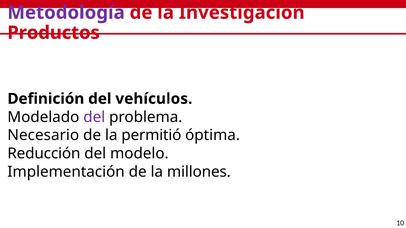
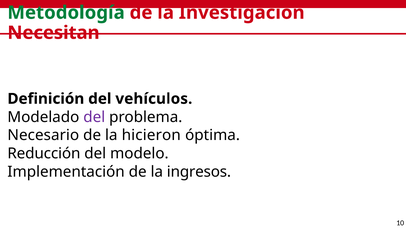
Metodología colour: purple -> green (66, 13)
Productos: Productos -> Necesitan (53, 33)
permitió: permitió -> hicieron (151, 135)
millones: millones -> ingresos (199, 172)
